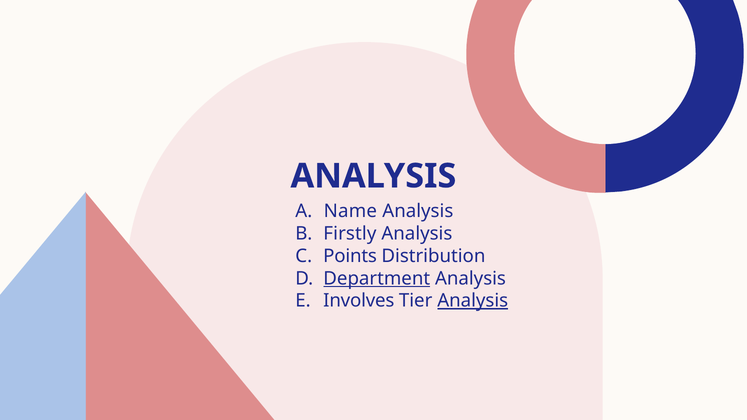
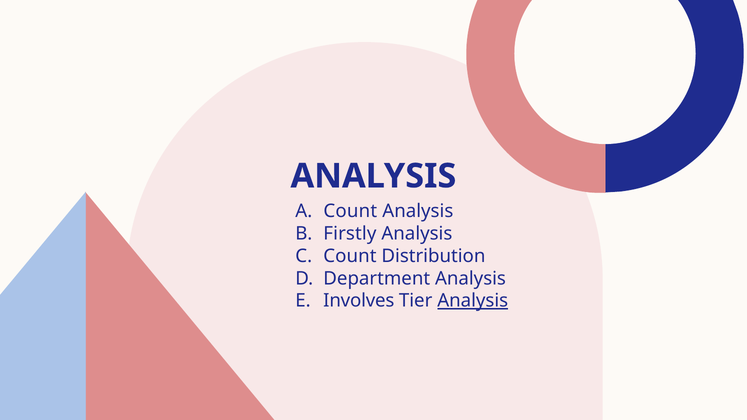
Name: Name -> Count (350, 211)
Points: Points -> Count (350, 256)
Department underline: present -> none (377, 279)
